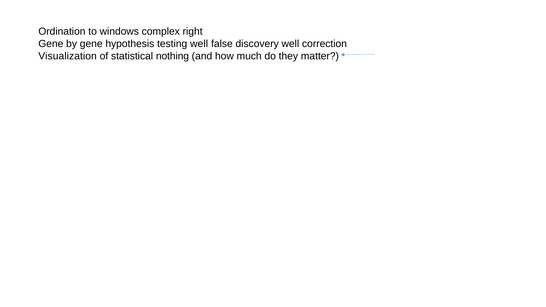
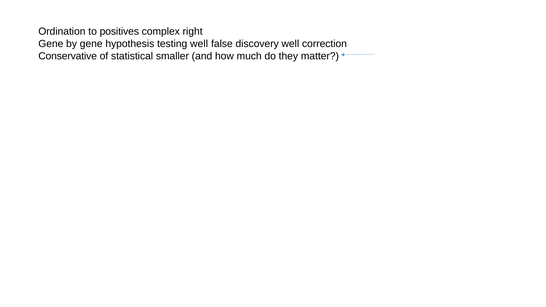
windows: windows -> positives (119, 32)
Visualization: Visualization -> Conservative (68, 56)
nothing: nothing -> smaller (172, 56)
